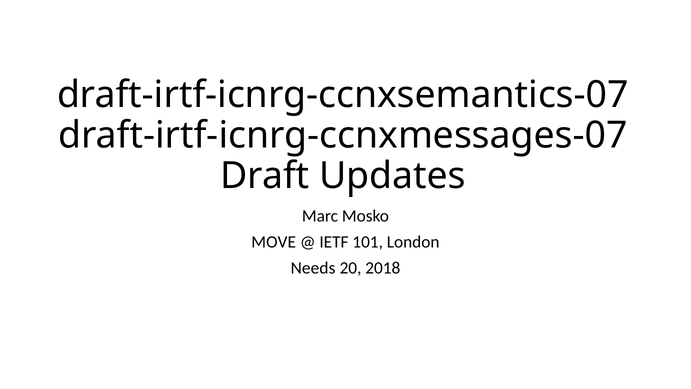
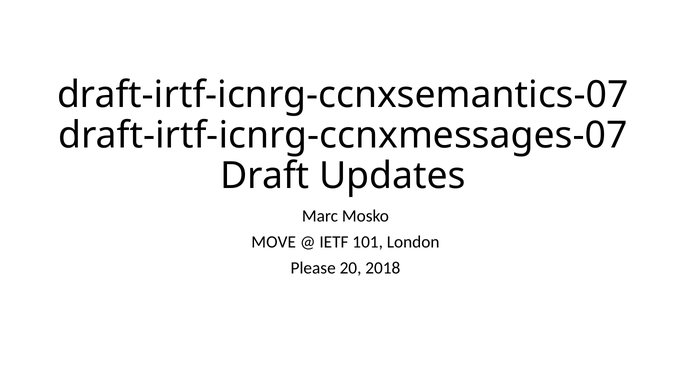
Needs: Needs -> Please (313, 268)
